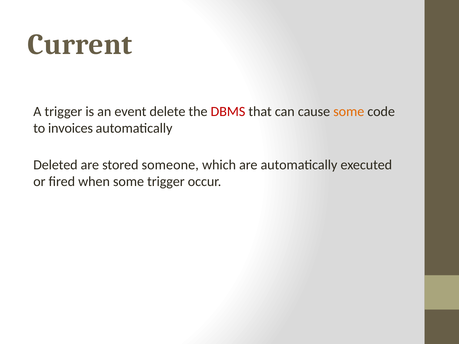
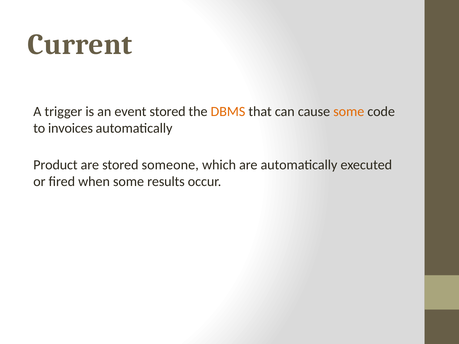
event delete: delete -> stored (168, 112)
DBMS colour: red -> orange (228, 112)
Deleted: Deleted -> Product (55, 165)
some trigger: trigger -> results (166, 182)
